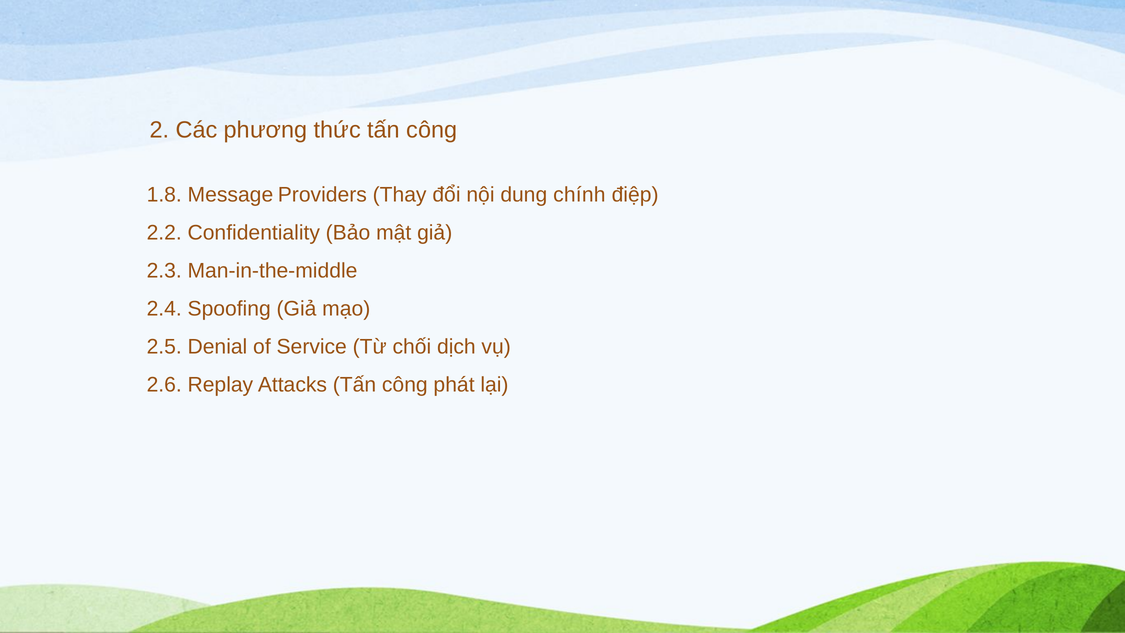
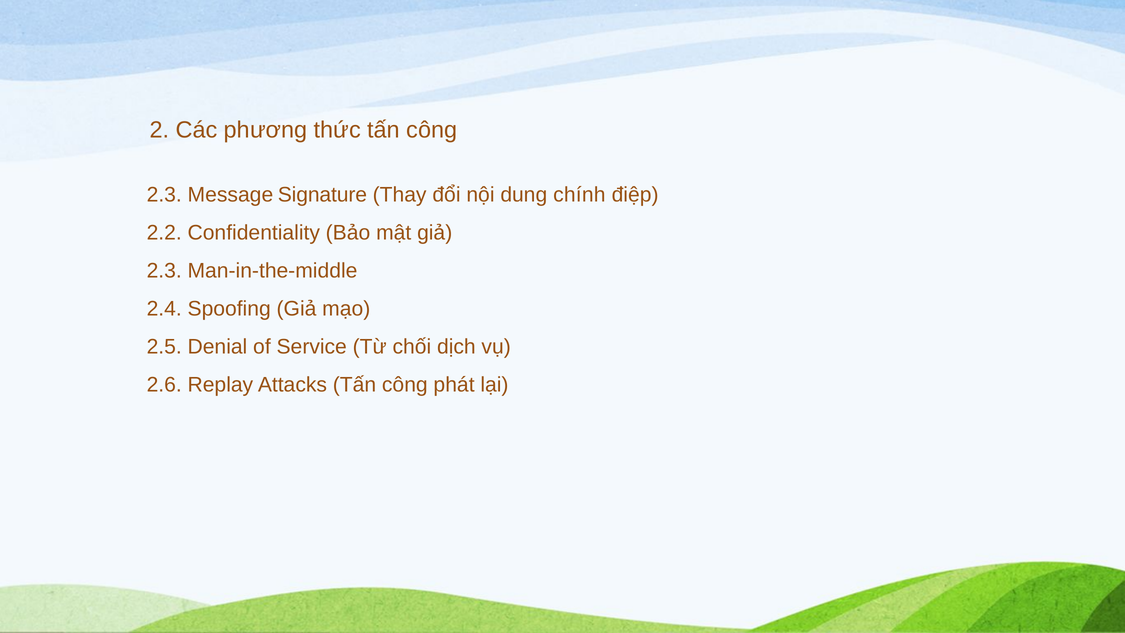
1.8: 1.8 -> 2.3 (164, 195)
Providers: Providers -> Signature (322, 195)
